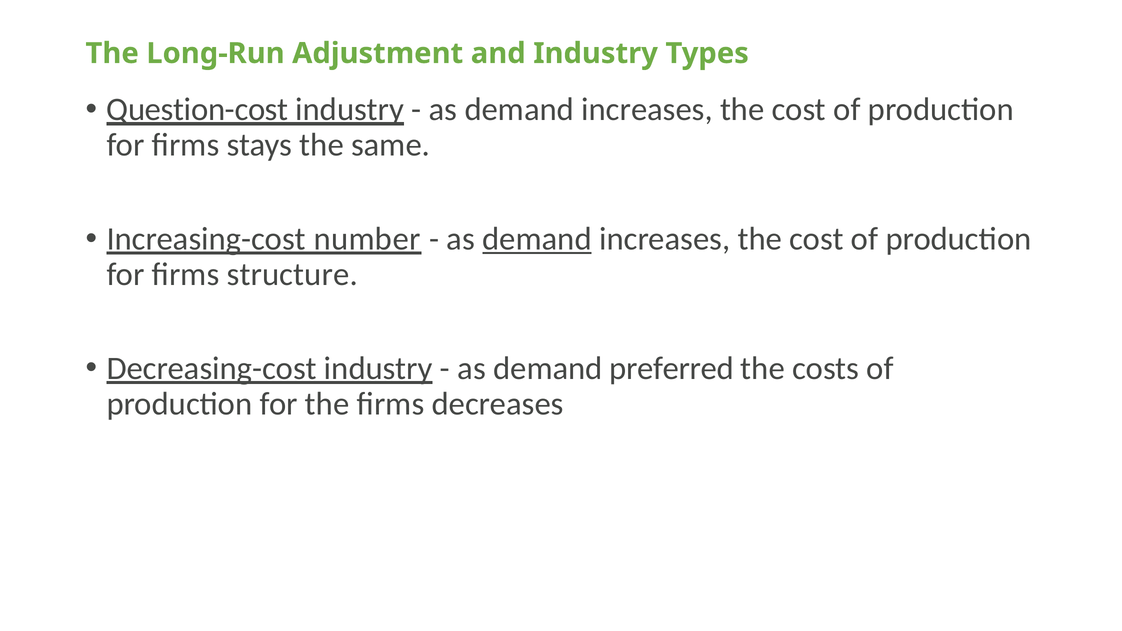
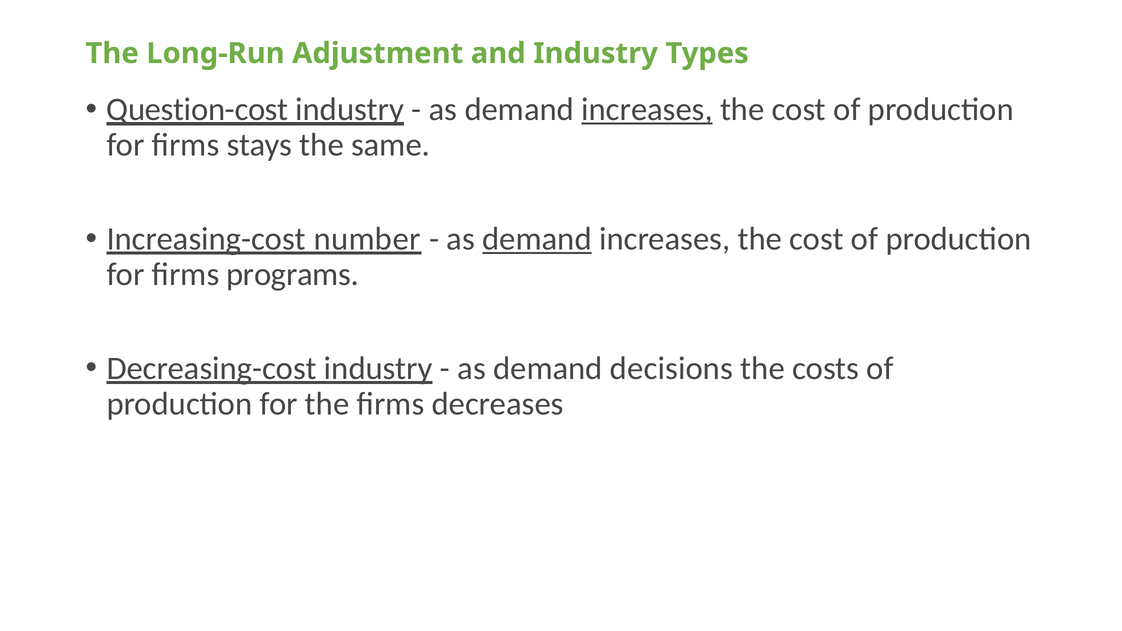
increases underline: none -> present (647, 110)
structure: structure -> programs (293, 274)
preferred: preferred -> decisions (672, 369)
